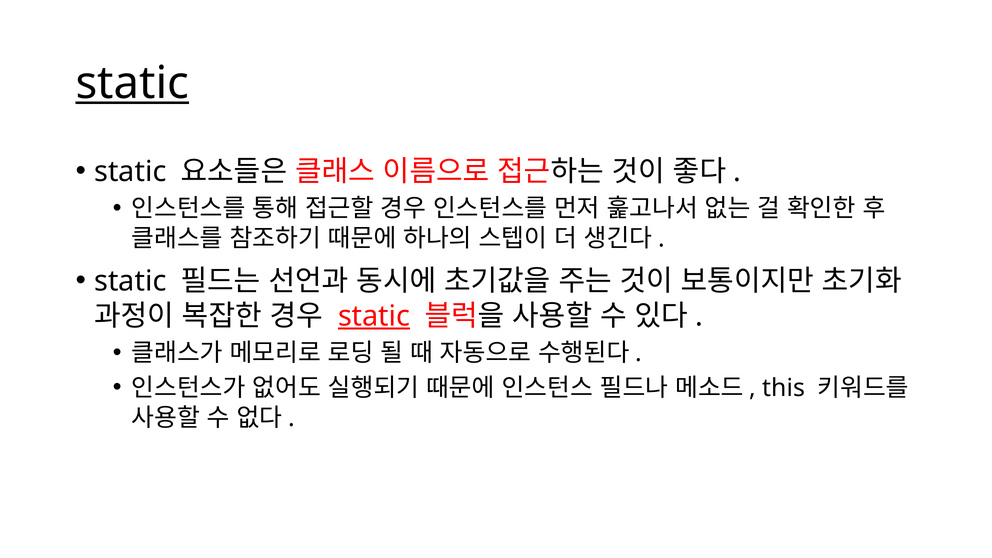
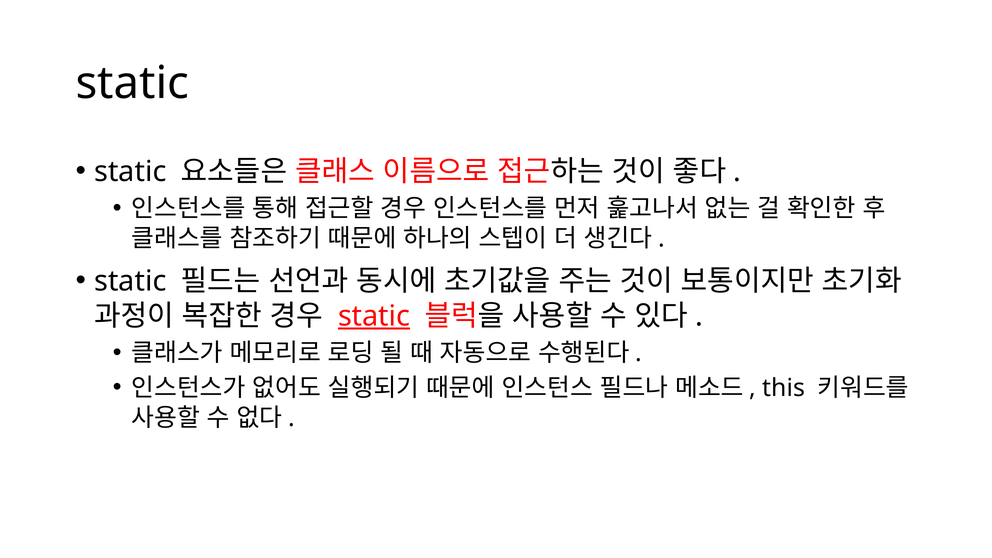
static underline: present -> none (132, 83)
